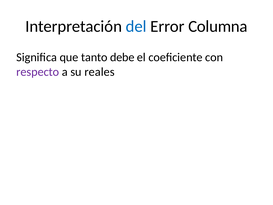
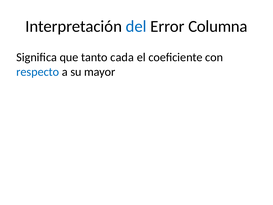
debe: debe -> cada (122, 57)
respecto colour: purple -> blue (38, 72)
reales: reales -> mayor (100, 72)
